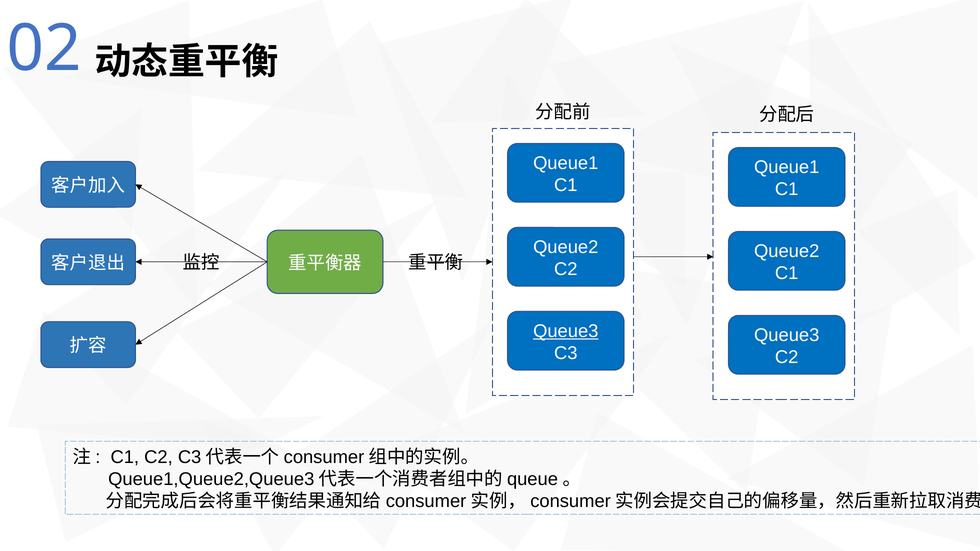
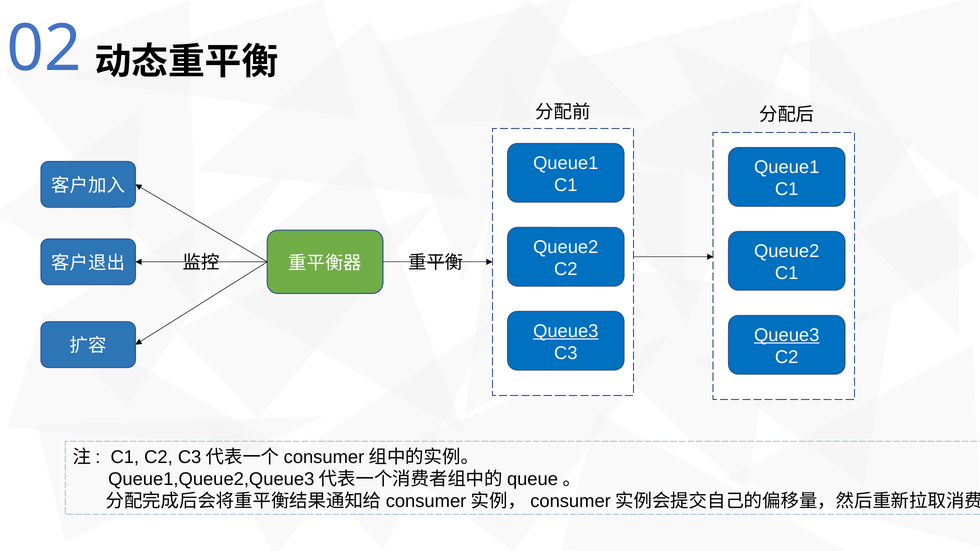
Queue3 underline: none -> present (787, 335)
